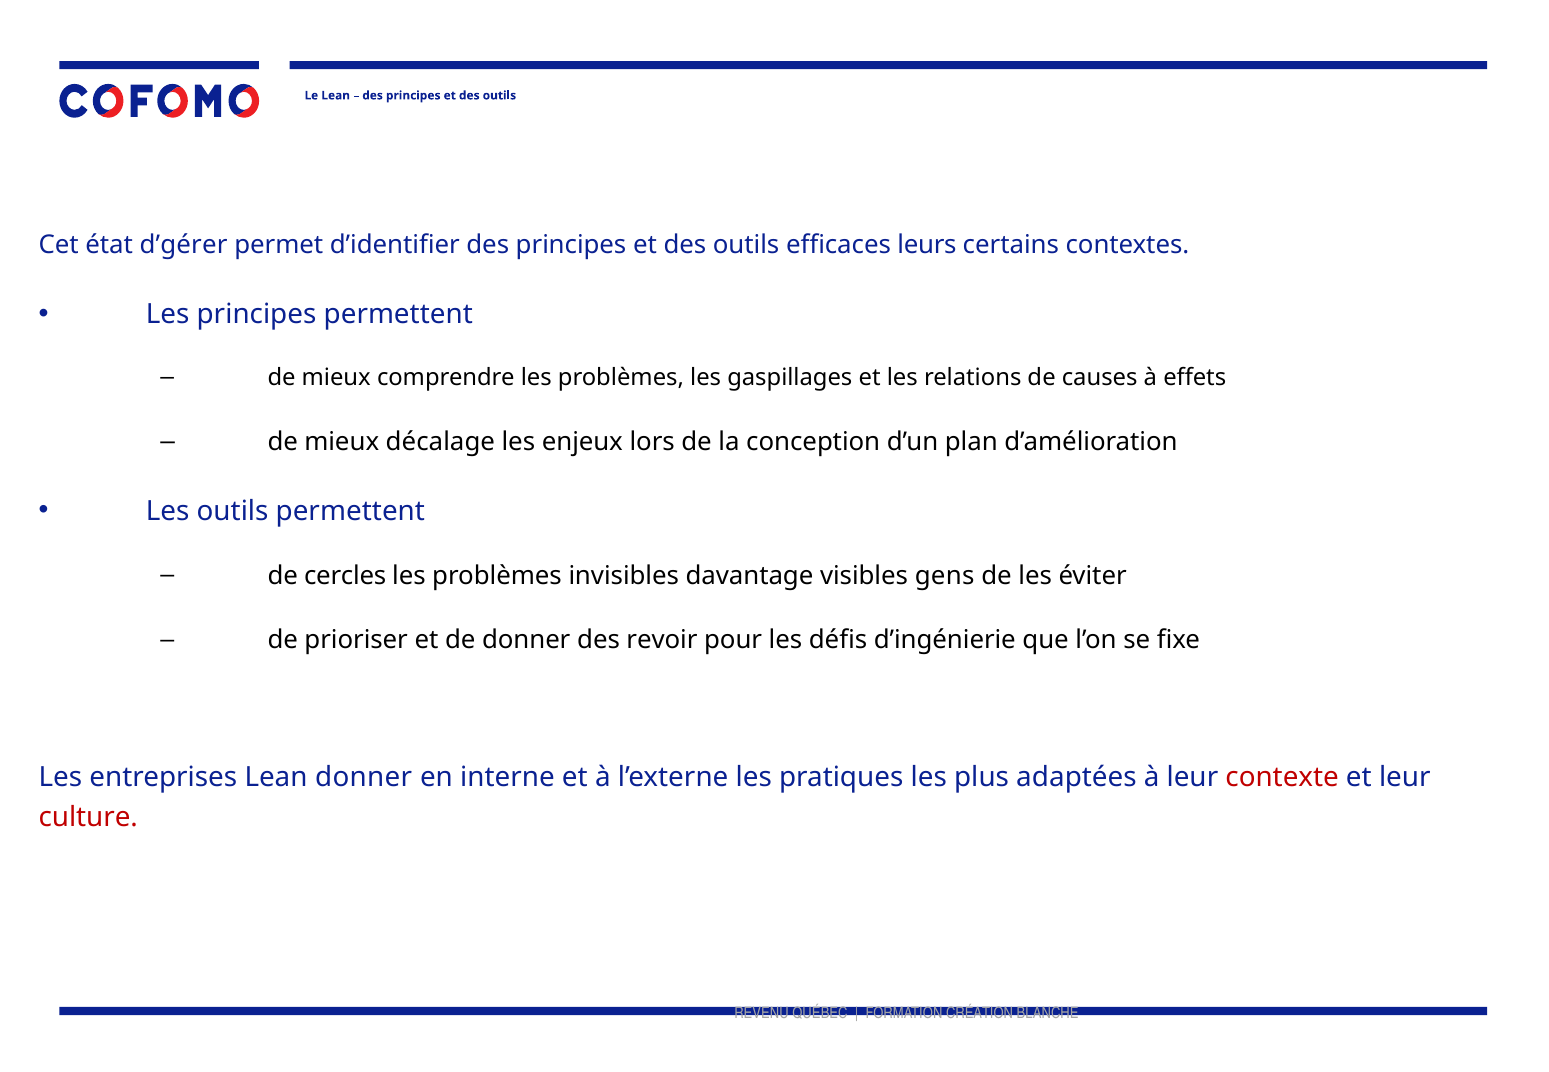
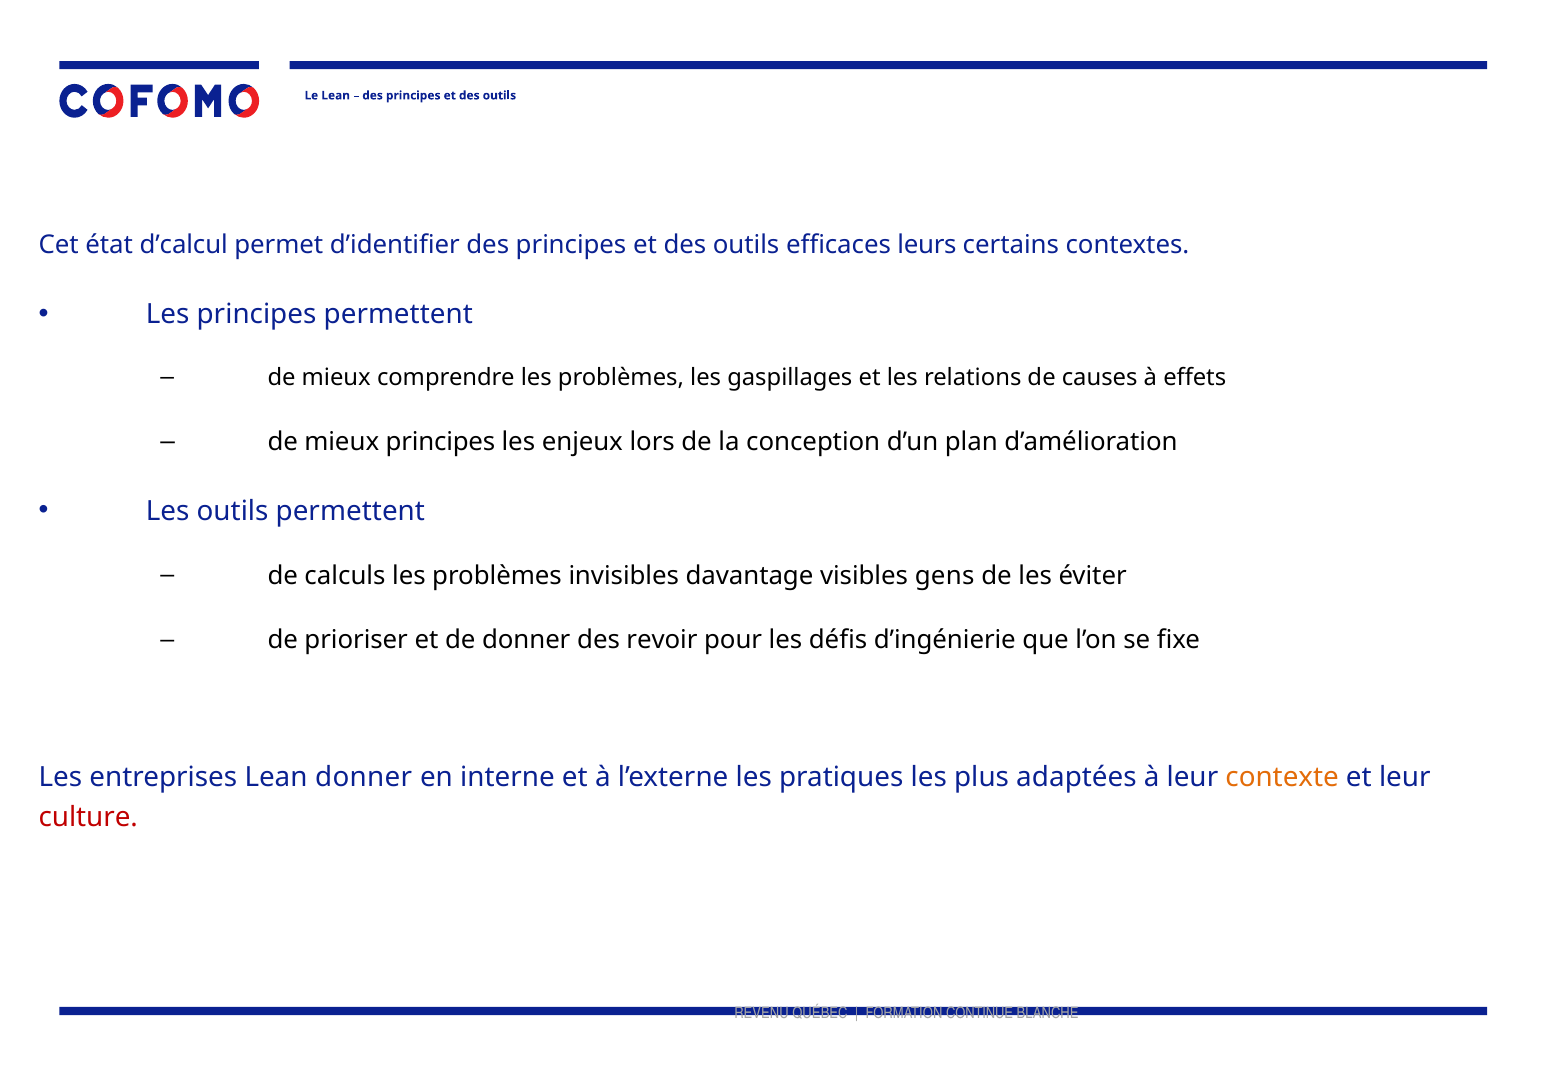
d’gérer: d’gérer -> d’calcul (184, 245)
mieux décalage: décalage -> principes (440, 442)
cercles: cercles -> calculs (345, 576)
contexte colour: red -> orange (1282, 778)
CRÉATION: CRÉATION -> CONTINUE (980, 1014)
